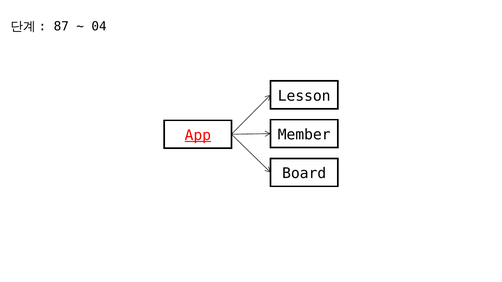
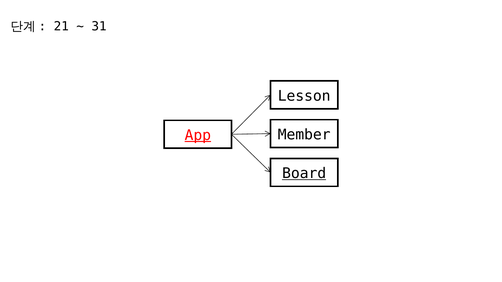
87: 87 -> 21 (61, 26)
04: 04 -> 31 (99, 26)
Board underline: none -> present (304, 174)
